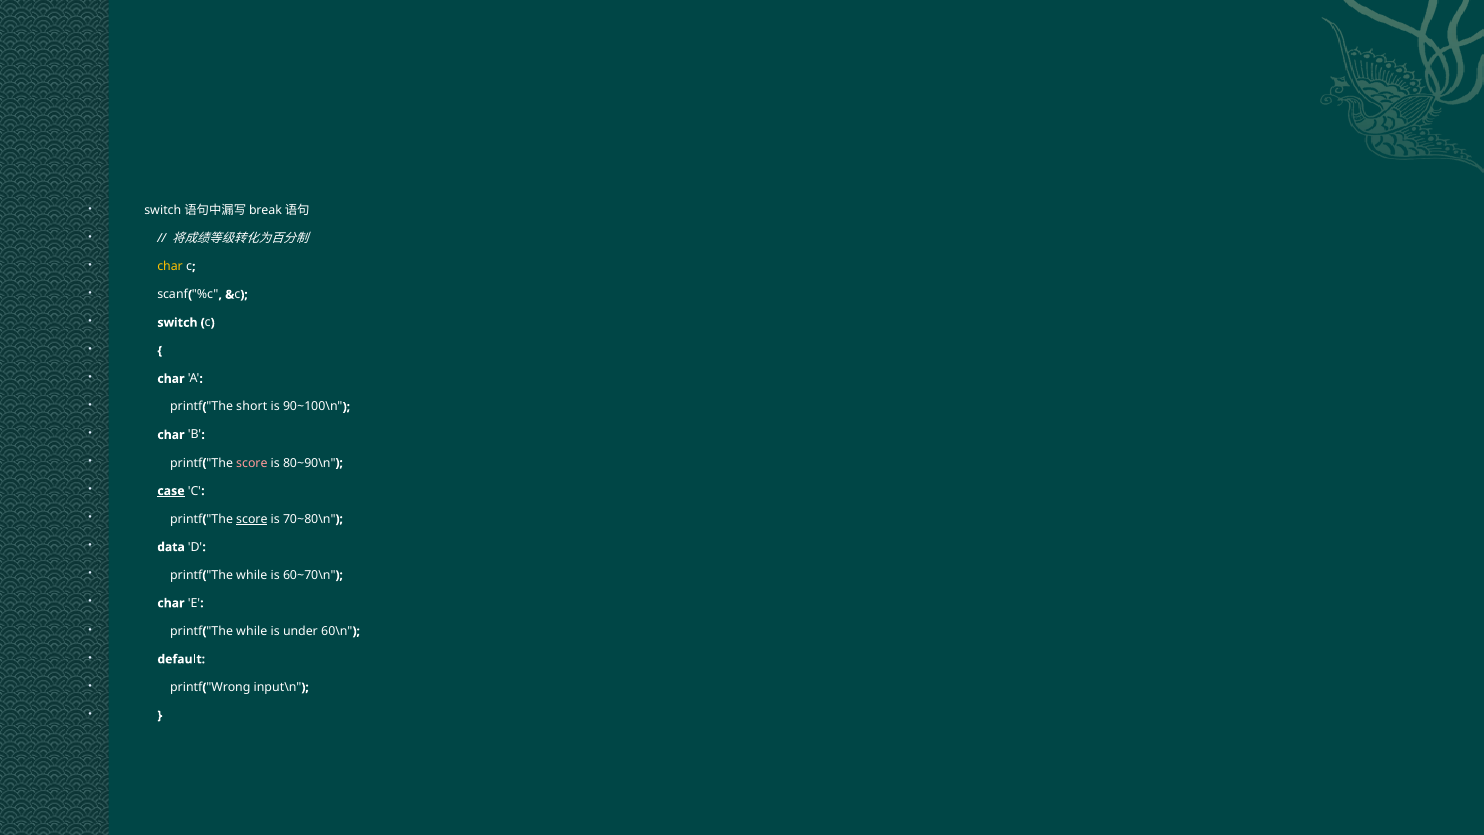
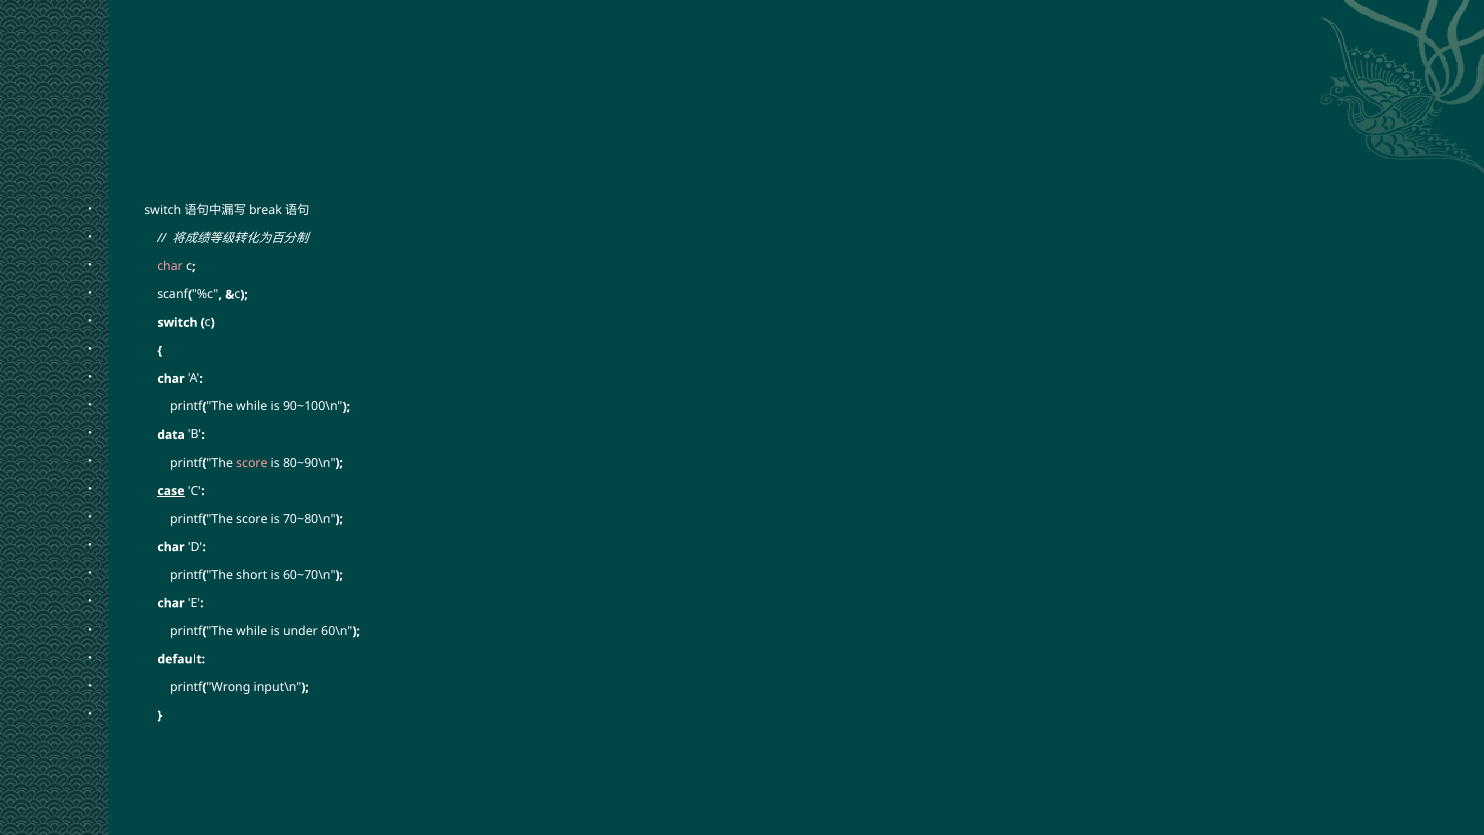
char colour: yellow -> pink (170, 266)
short: short -> while (252, 407)
char: char -> data (171, 435)
score underline: present -> none (252, 519)
data: data -> char (171, 547)
while: while -> short (252, 575)
